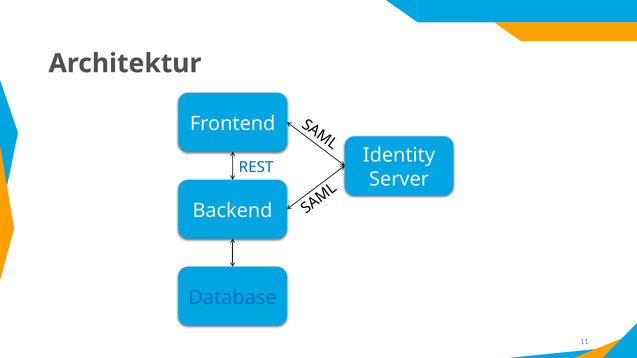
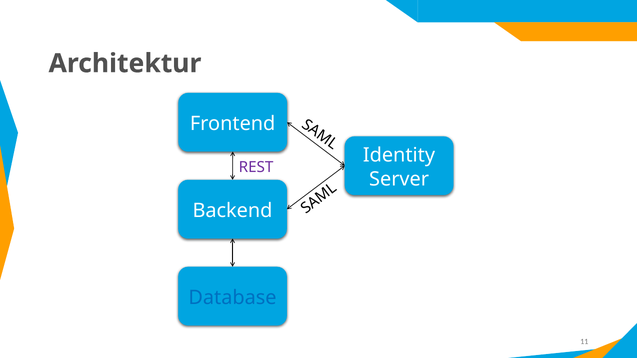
REST colour: blue -> purple (256, 167)
